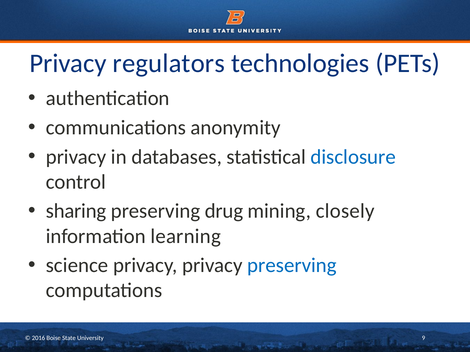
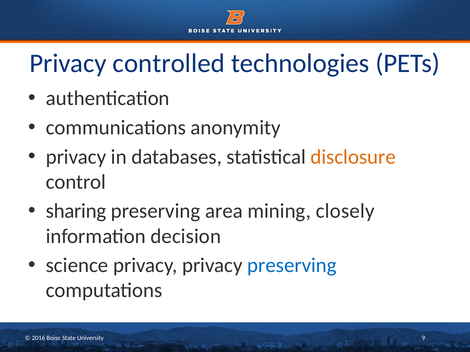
regulators: regulators -> controlled (169, 63)
disclosure colour: blue -> orange (353, 157)
drug: drug -> area (224, 211)
learning: learning -> decision (186, 236)
